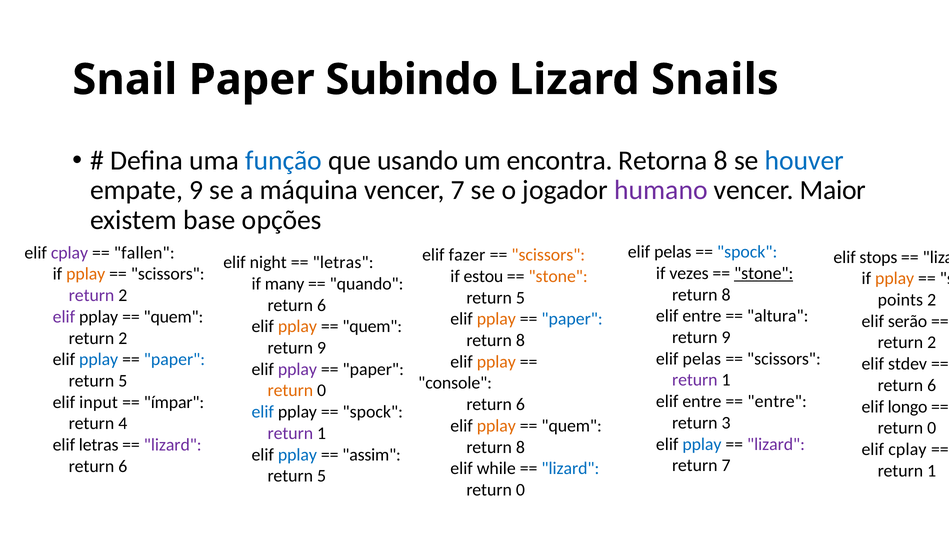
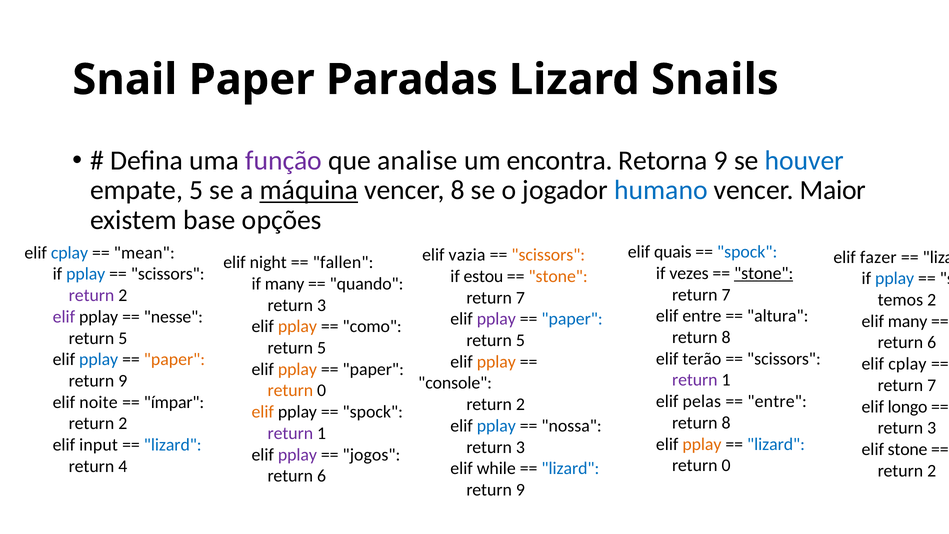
Subindo: Subindo -> Paradas (412, 80)
função colour: blue -> purple (284, 160)
usando: usando -> analise (417, 160)
Retorna 8: 8 -> 9 (721, 160)
empate 9: 9 -> 5 (196, 190)
máquina underline: none -> present (309, 190)
vencer 7: 7 -> 8 (458, 190)
humano colour: purple -> blue (661, 190)
pelas: pelas -> quais (673, 252)
cplay colour: purple -> blue (69, 253)
fallen: fallen -> mean (144, 253)
fazer: fazer -> vazia (467, 255)
stops: stops -> fazer (878, 257)
letras: letras -> fallen (343, 262)
pplay colour: orange -> blue (86, 274)
pplay colour: orange -> blue (895, 278)
8: 8 -> 7 (726, 295)
5: 5 -> 7 (520, 298)
points: points -> temos (900, 300)
6: 6 -> 3 (322, 305)
quem: quem -> nesse (173, 317)
pplay colour: orange -> purple (496, 319)
elif serão: serão -> many (908, 321)
quem: quem -> como (372, 326)
9: 9 -> 8 (726, 337)
2: 2 -> 5 (123, 338)
8: 8 -> 5 (520, 340)
2: 2 -> 6 (932, 342)
9: 9 -> 5 (322, 348)
pelas: pelas -> terão (702, 359)
paper colour: blue -> orange (174, 359)
stdev: stdev -> cplay (907, 364)
pplay colour: purple -> orange (297, 369)
5: 5 -> 9 (123, 381)
6: 6 -> 7 (932, 385)
entre: entre -> pelas (702, 401)
input: input -> noite (99, 402)
6: 6 -> 2 (520, 404)
elif colour: blue -> orange (263, 412)
3: 3 -> 8 (726, 423)
4: 4 -> 2 (123, 423)
pplay colour: orange -> blue (496, 426)
quem: quem -> nossa (572, 426)
0: 0 -> 3 (932, 428)
pplay colour: blue -> orange (702, 444)
lizard colour: purple -> blue (776, 444)
elif letras: letras -> input (99, 445)
lizard colour: purple -> blue (173, 445)
8: 8 -> 3 (520, 447)
cplay: cplay -> stone (908, 449)
pplay colour: blue -> purple (297, 455)
assim: assim -> jogos (371, 455)
7: 7 -> 0 (726, 465)
6: 6 -> 4 (123, 466)
1: 1 -> 2 (932, 471)
5: 5 -> 6 (322, 476)
0: 0 -> 9 (520, 490)
